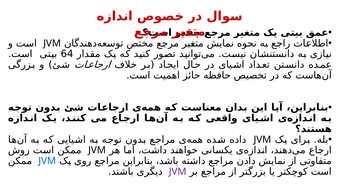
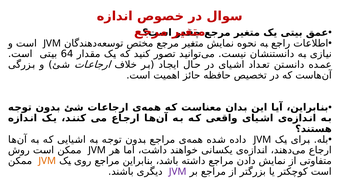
JVM colour: blue -> orange (47, 161)
